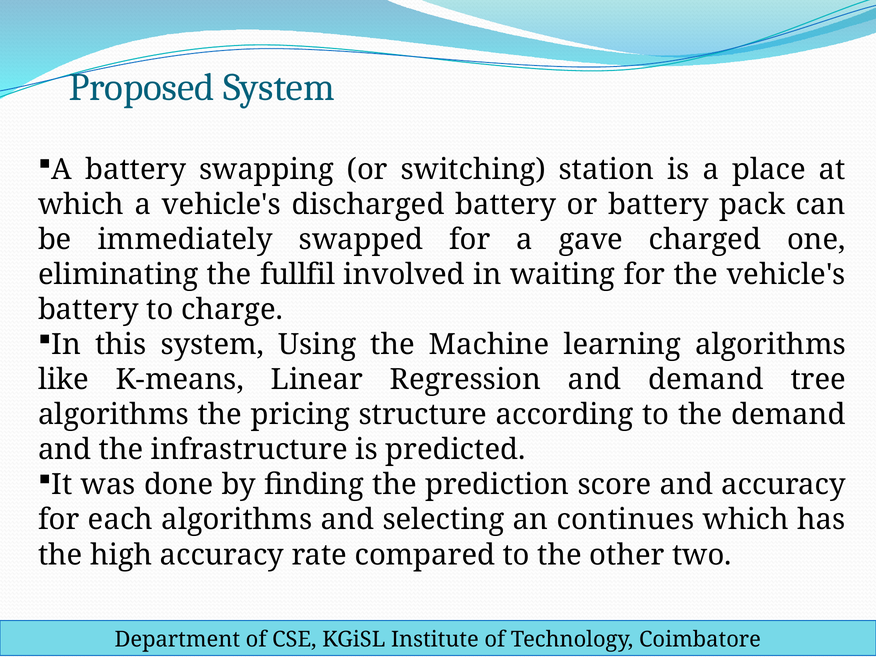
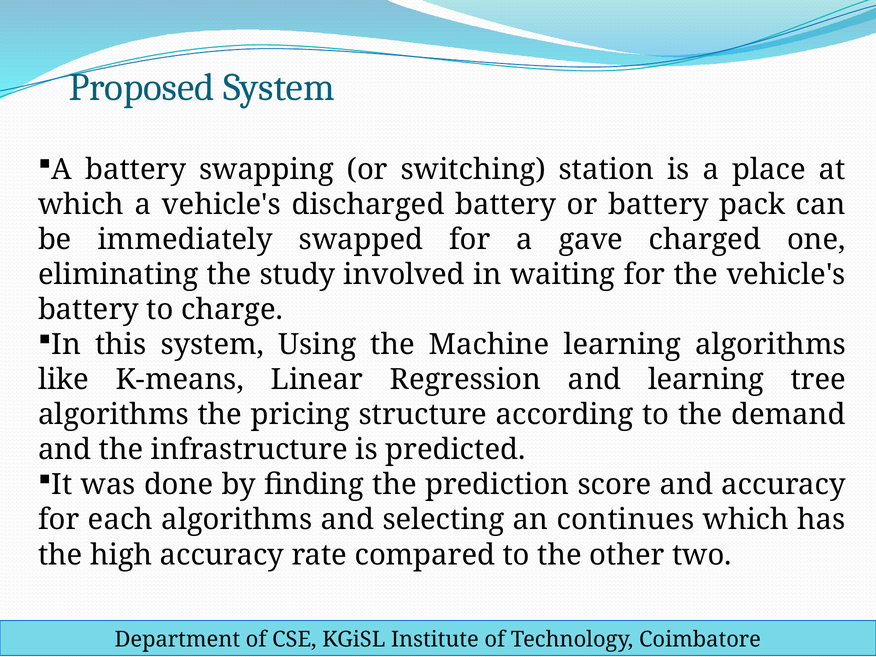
fullfil: fullfil -> study (298, 275)
and demand: demand -> learning (706, 380)
